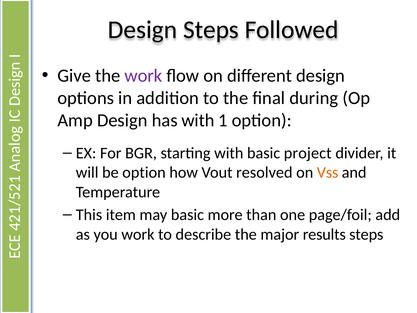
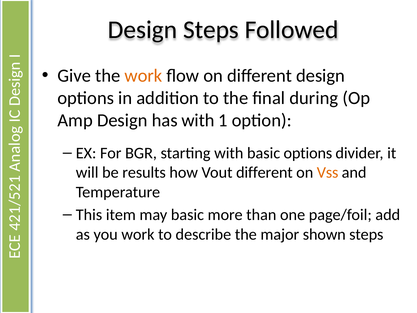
work colour: purple -> orange (143, 76)
basic project: project -> options (308, 153)
be option: option -> results (144, 172)
Vout resolved: resolved -> different (264, 172)
results: results -> shown (324, 234)
